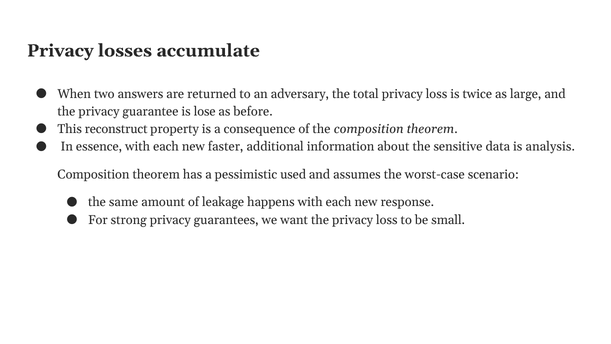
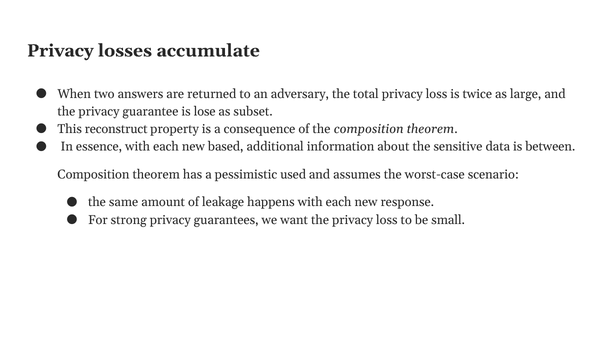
before: before -> subset (253, 111)
faster: faster -> based (226, 147)
analysis: analysis -> between (550, 147)
